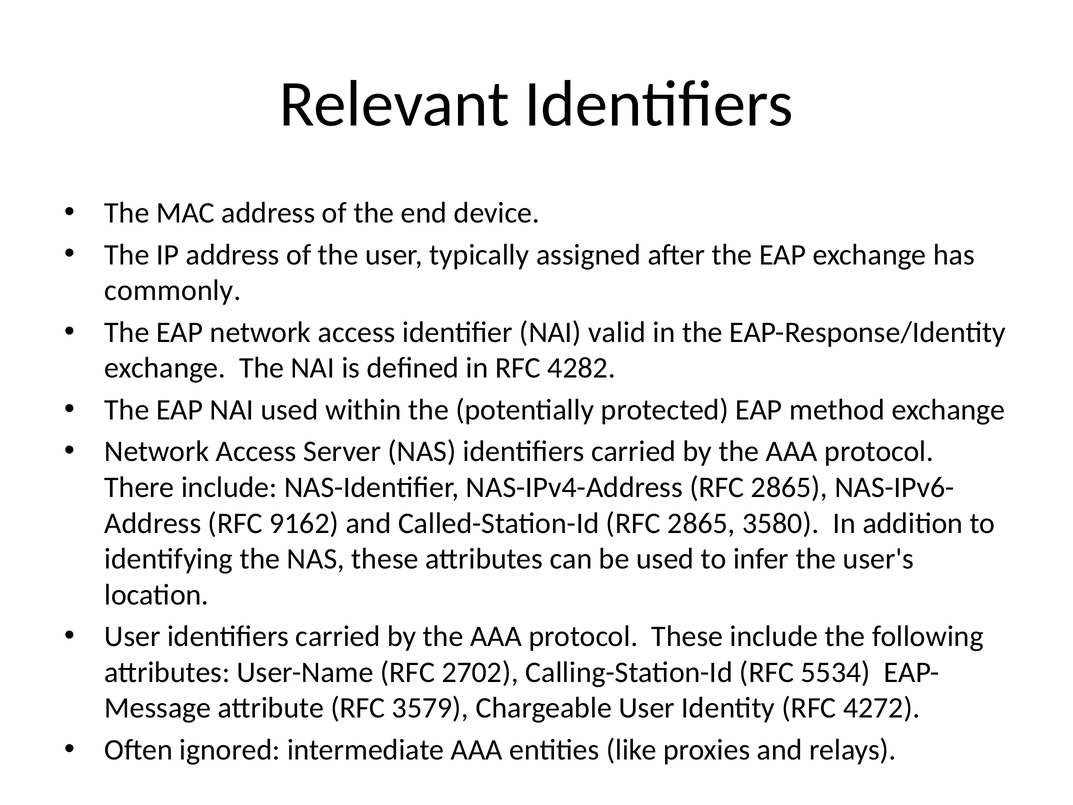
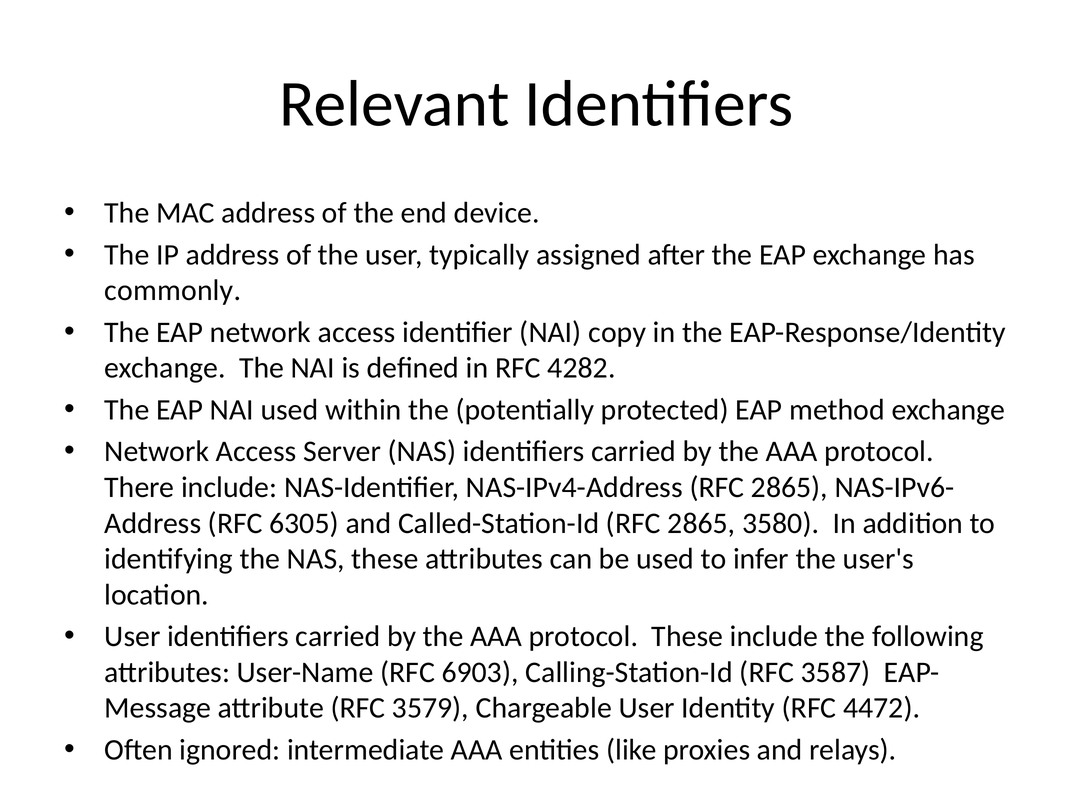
valid: valid -> copy (617, 332)
9162: 9162 -> 6305 (304, 523)
2702: 2702 -> 6903 (480, 672)
5534: 5534 -> 3587 (836, 672)
4272: 4272 -> 4472 (882, 708)
